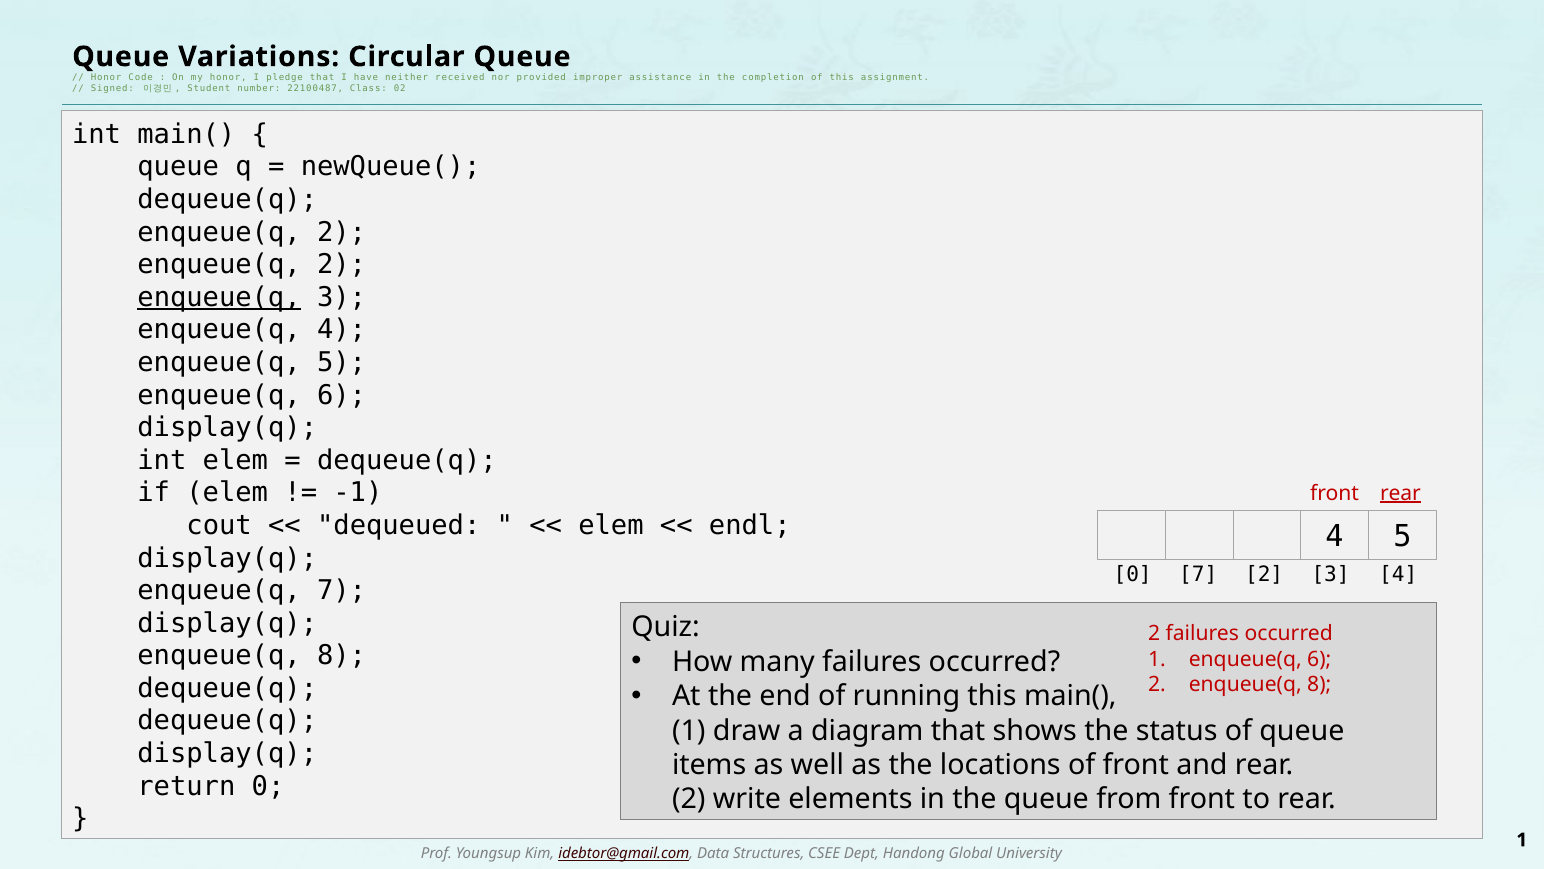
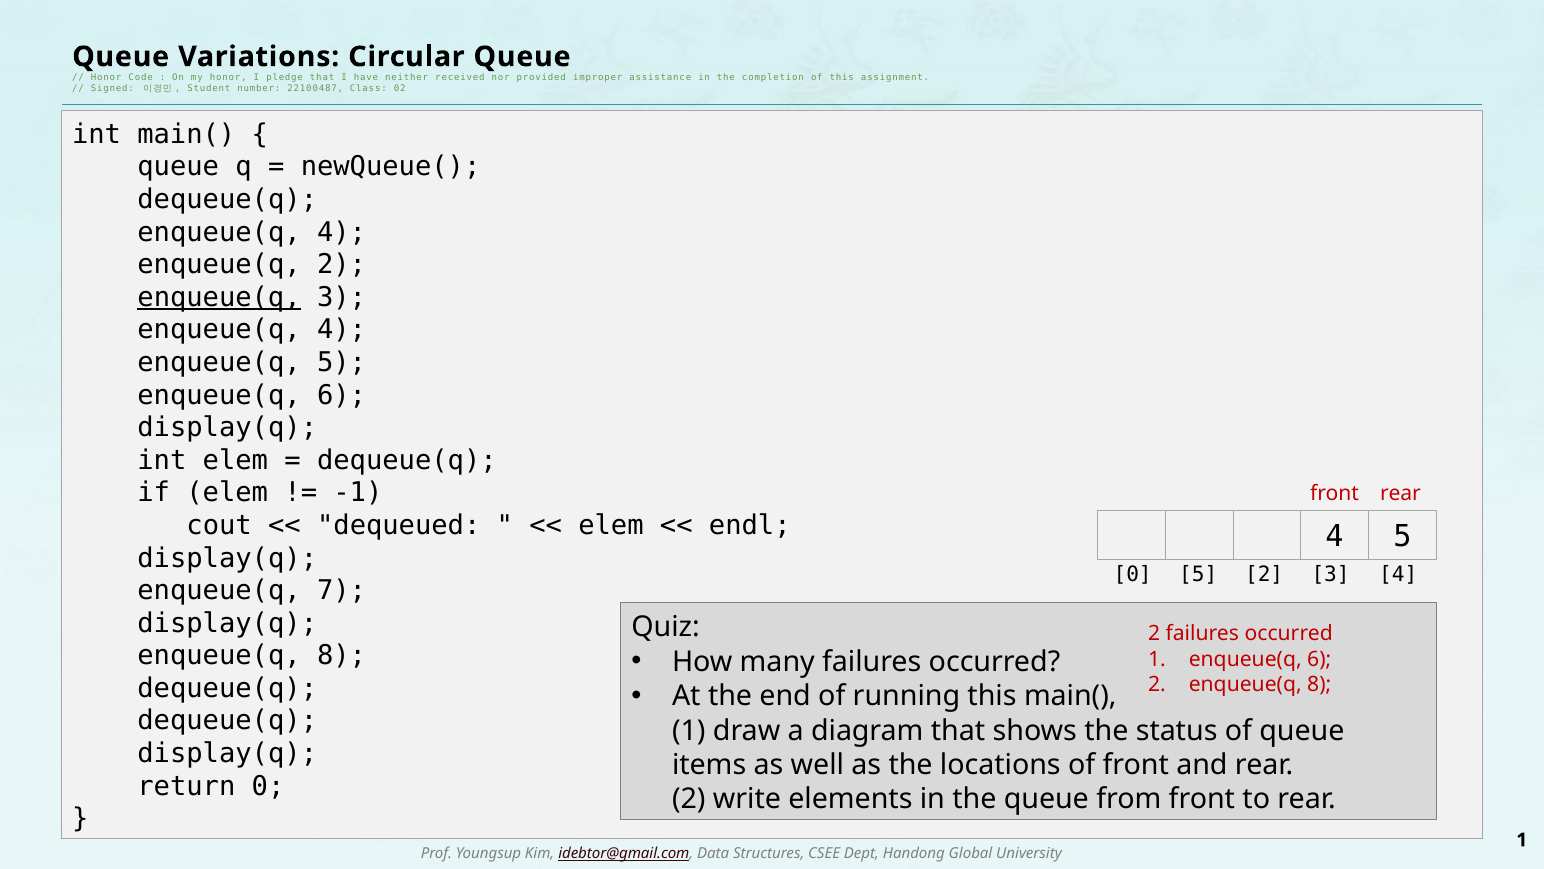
2: 2 -> 4 (342, 232)
rear underline: present -> none (1400, 493)
0 7: 7 -> 5 (1198, 574)
